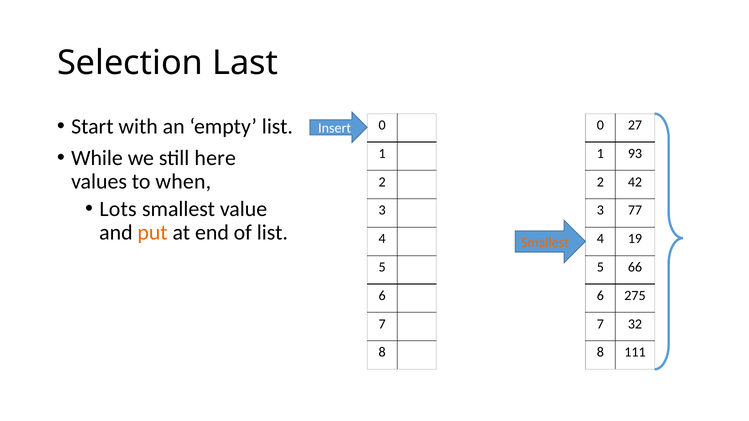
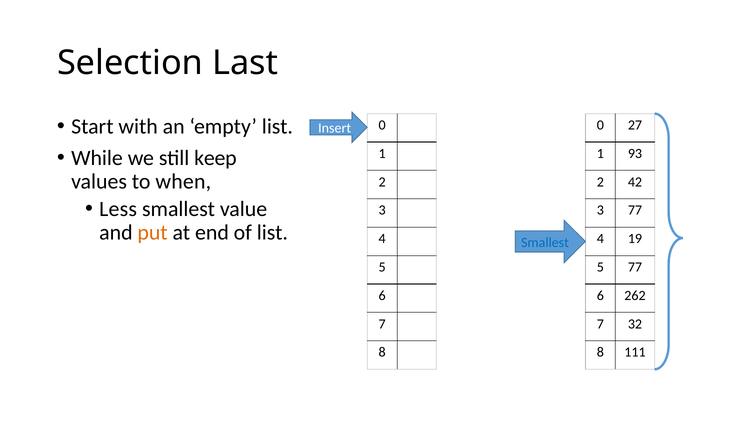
here: here -> keep (215, 158)
Lots: Lots -> Less (118, 209)
Smallest colour: orange -> blue (545, 243)
5 66: 66 -> 77 (635, 267)
275: 275 -> 262 (635, 296)
